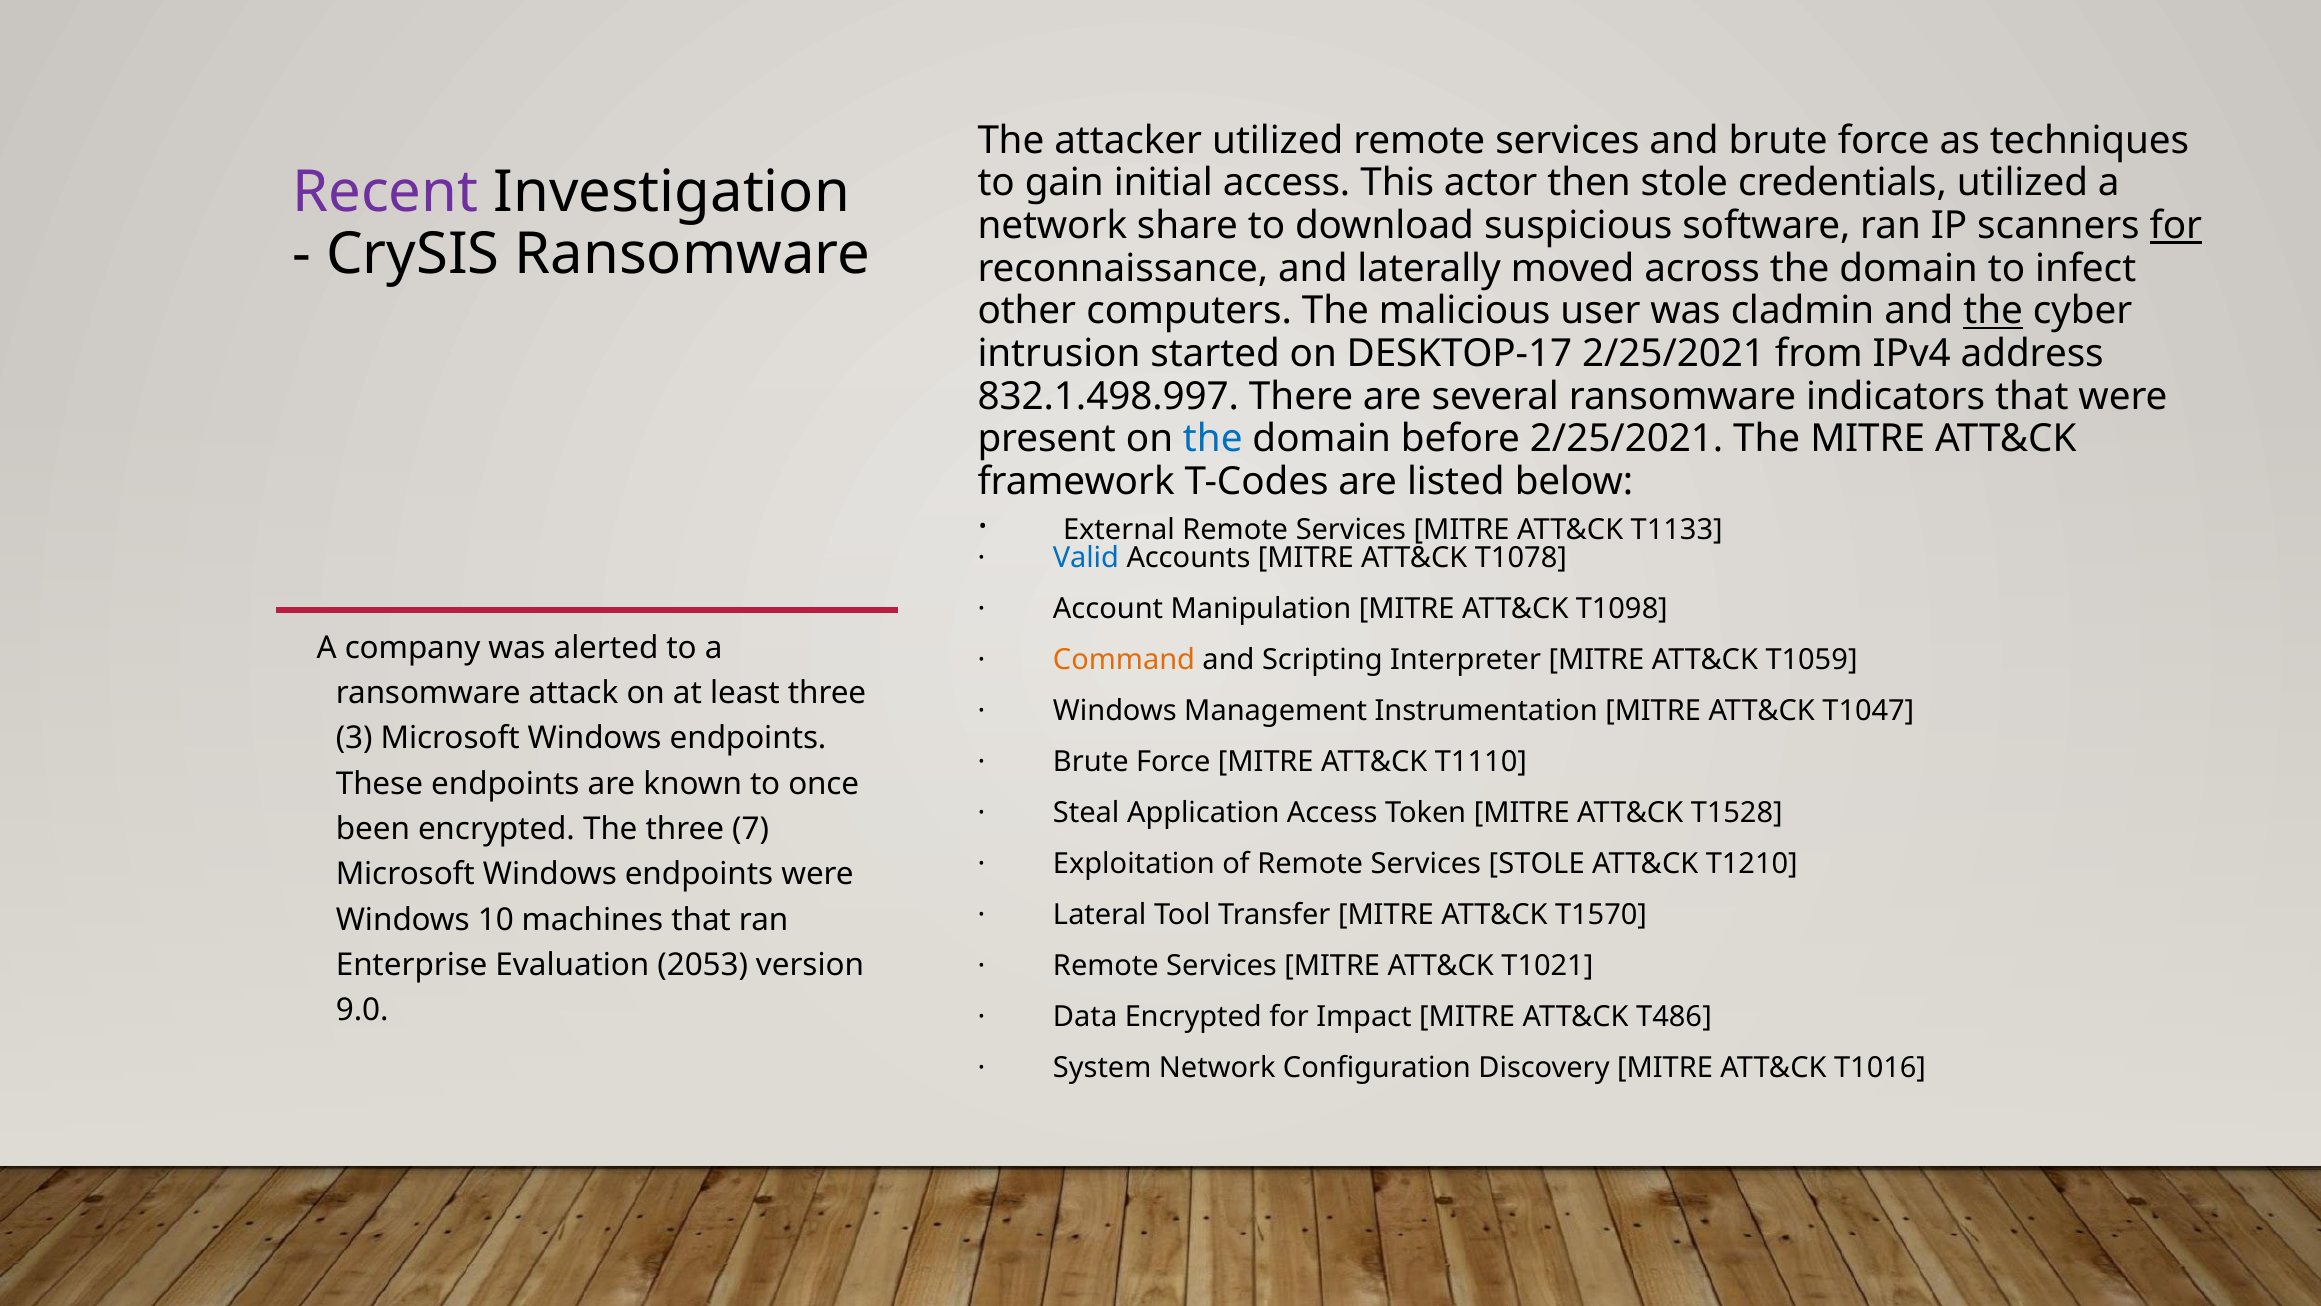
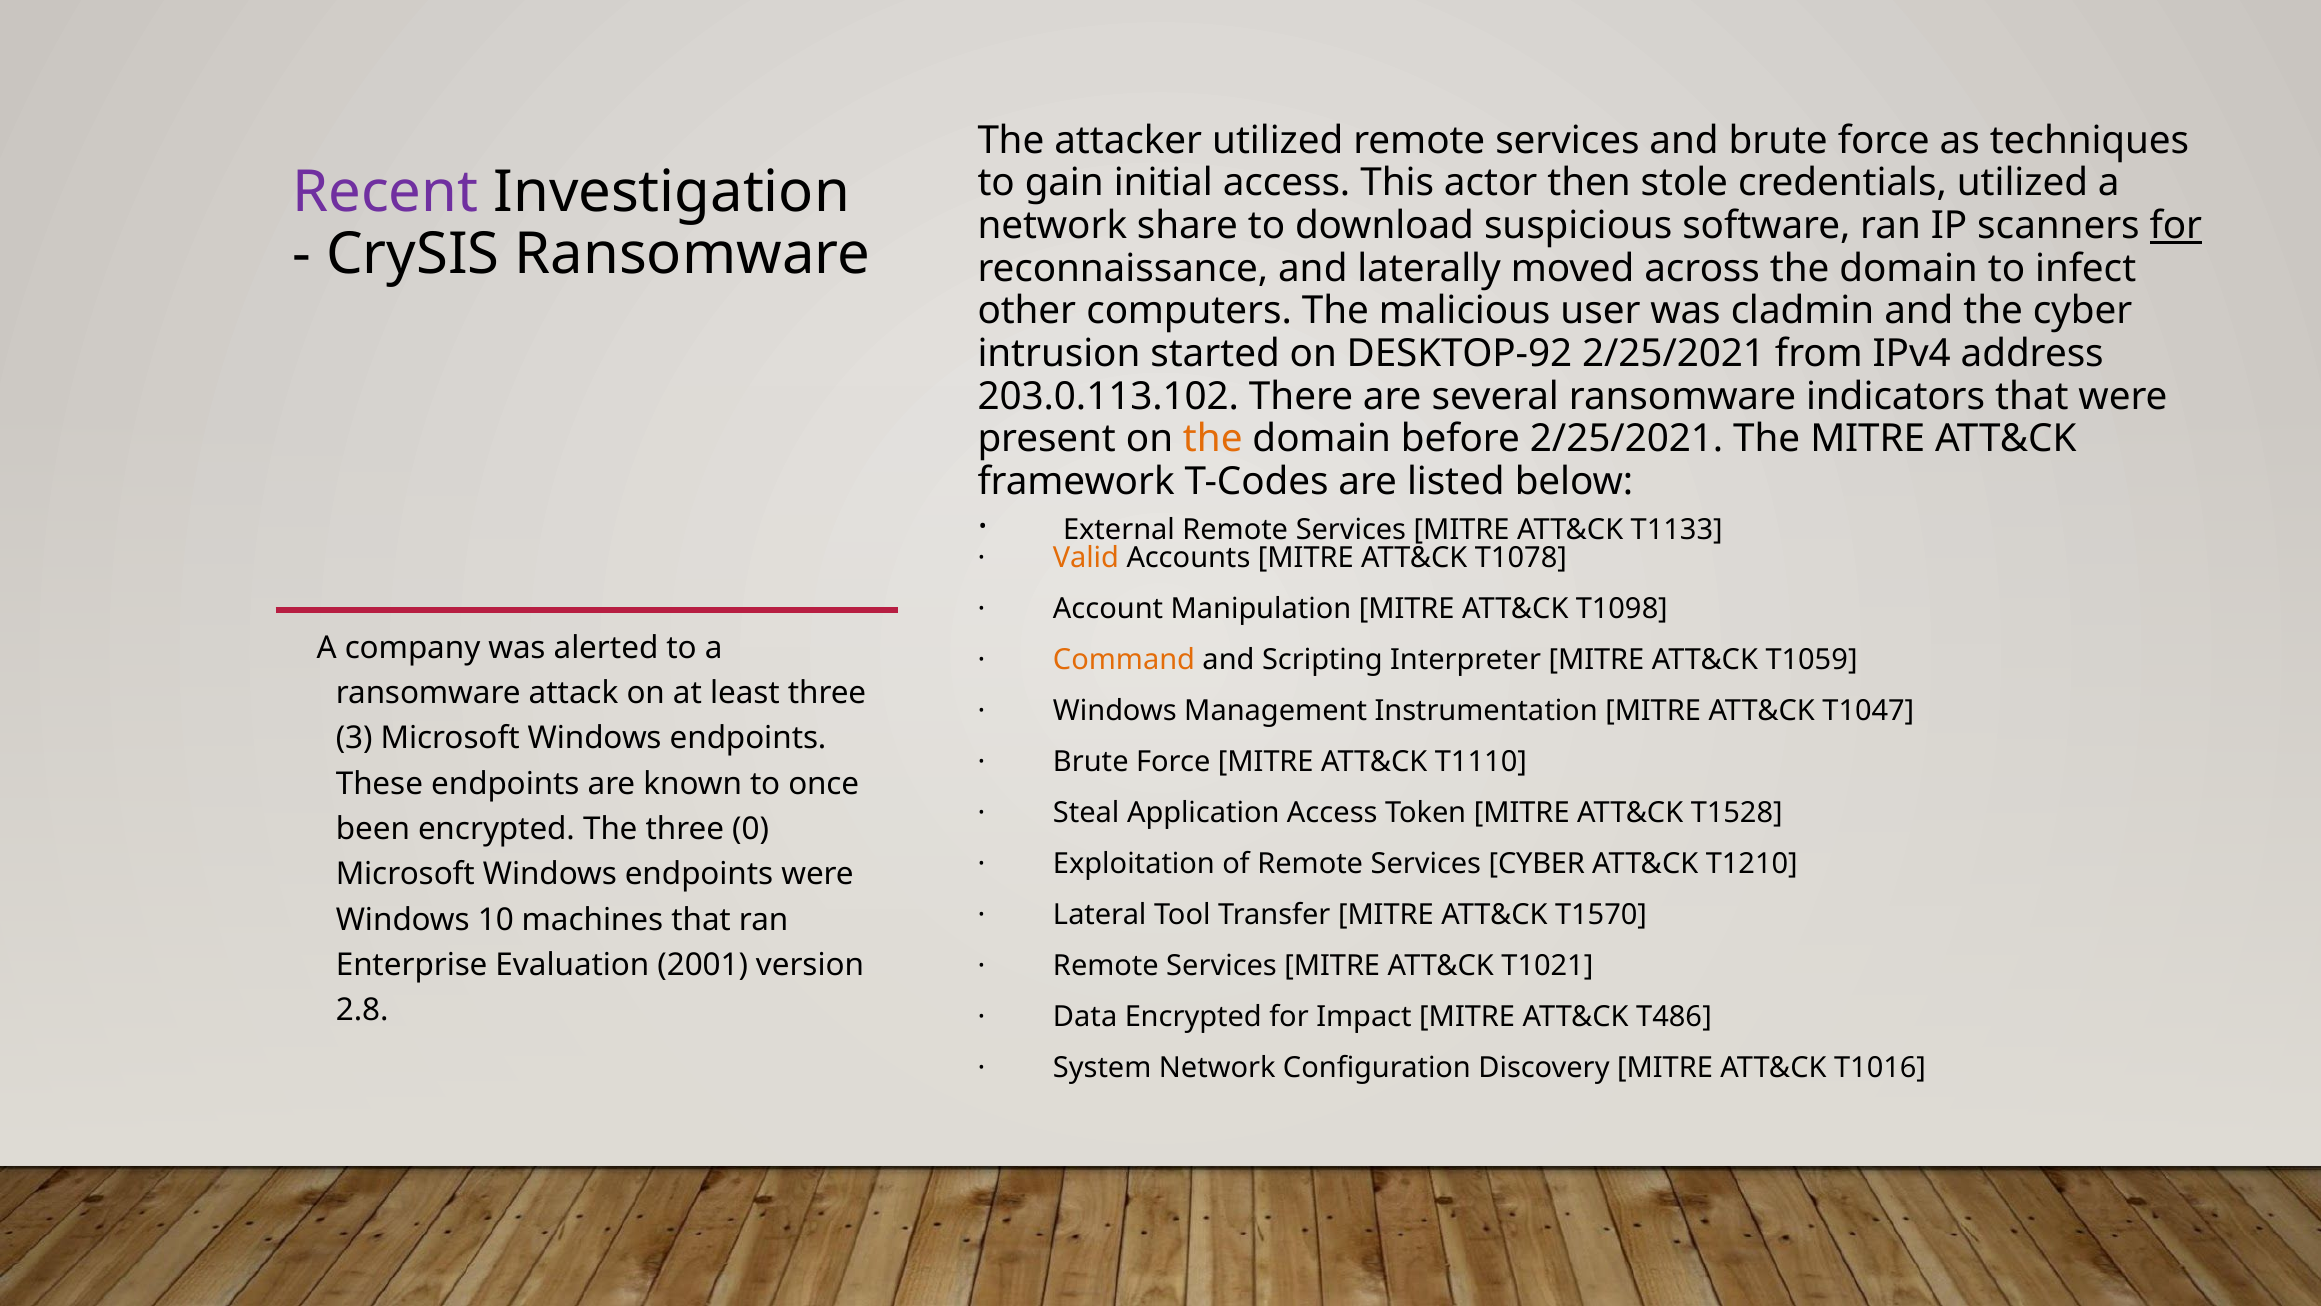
the underline: present -> none (1993, 311)
DESKTOP-17: DESKTOP-17 -> DESKTOP-92 (1459, 354)
832.1.498.997: 832.1.498.997 -> 203.0.113.102 (1108, 396)
the colour: blue -> orange (1213, 439)
Valid colour: blue -> orange (1086, 557)
7: 7 -> 0 (751, 829)
Services STOLE: STOLE -> CYBER (1537, 863)
2053: 2053 -> 2001 (703, 965)
9.0: 9.0 -> 2.8 (362, 1010)
